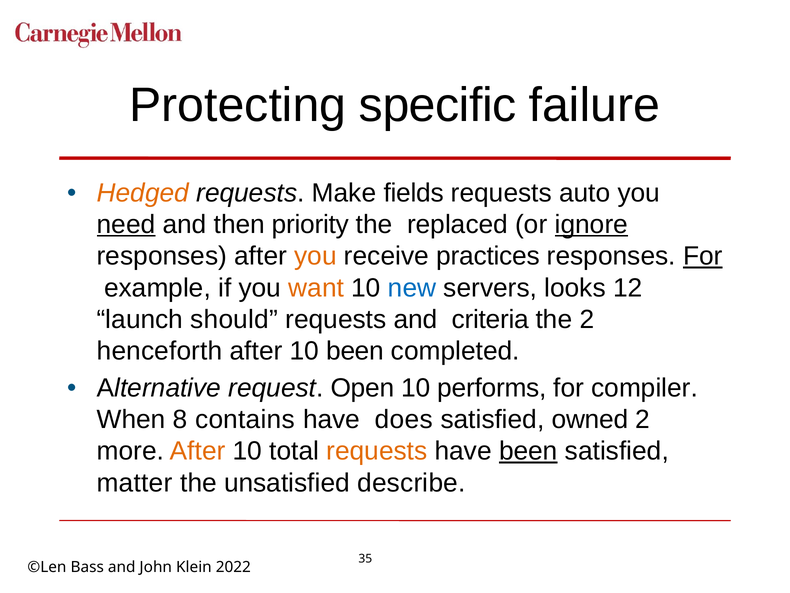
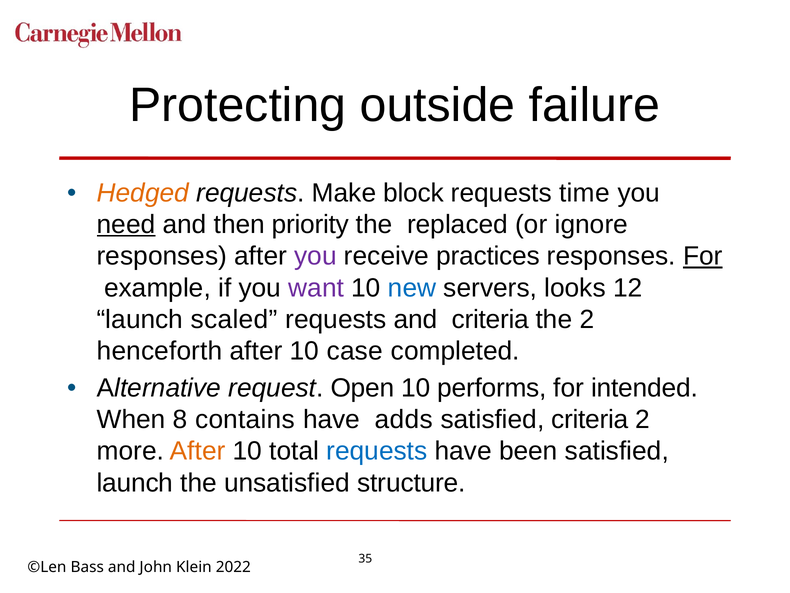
specific: specific -> outside (437, 105)
fields: fields -> block (414, 193)
auto: auto -> time (585, 193)
ignore underline: present -> none (591, 224)
you colour: orange -> purple (315, 256)
want colour: orange -> purple (316, 288)
should: should -> scaled (234, 319)
10 been: been -> case (355, 351)
compiler: compiler -> intended (645, 388)
does: does -> adds (404, 419)
satisfied owned: owned -> criteria (590, 419)
requests colour: orange -> blue (377, 451)
been underline: present -> none (528, 451)
matter: matter -> launch (135, 482)
describe: describe -> structure (412, 482)
